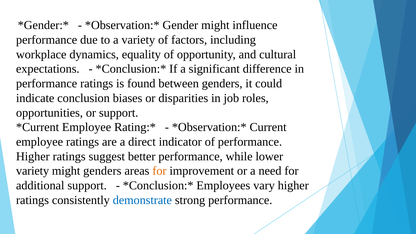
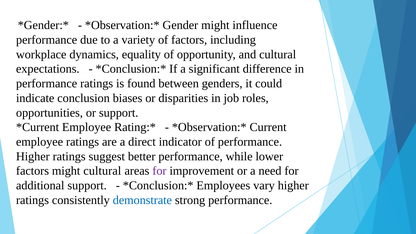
variety: variety -> factors (33, 171)
might genders: genders -> cultural (102, 171)
for colour: orange -> purple (159, 171)
